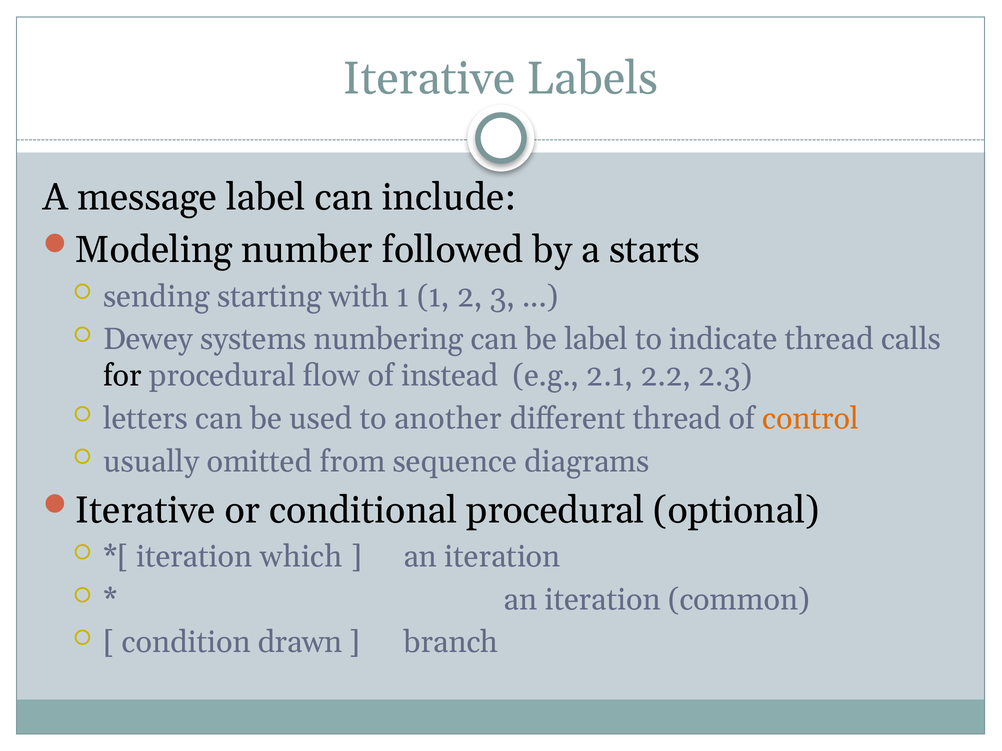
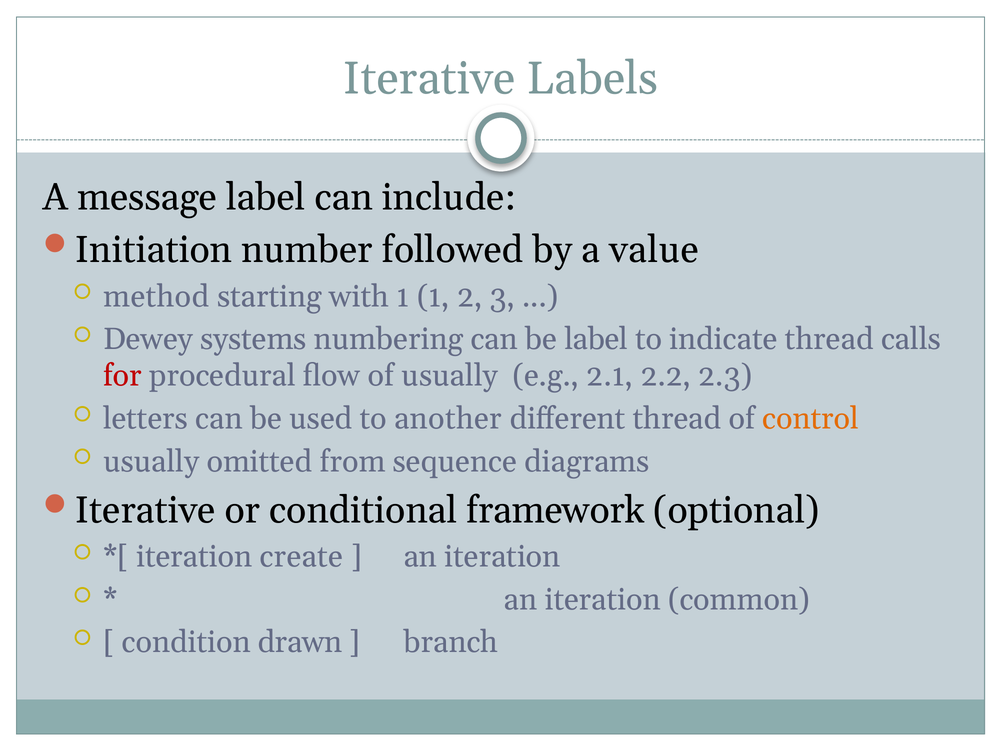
Modeling: Modeling -> Initiation (153, 250)
starts: starts -> value (654, 250)
sending: sending -> method (156, 297)
for colour: black -> red (122, 376)
of instead: instead -> usually (450, 376)
conditional procedural: procedural -> framework (556, 511)
which: which -> create (301, 557)
